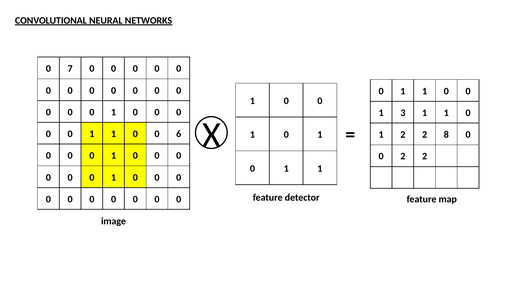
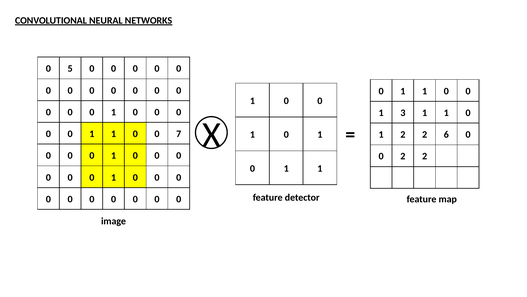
7: 7 -> 5 (70, 69)
6: 6 -> 7 (179, 134)
8: 8 -> 6 (446, 134)
